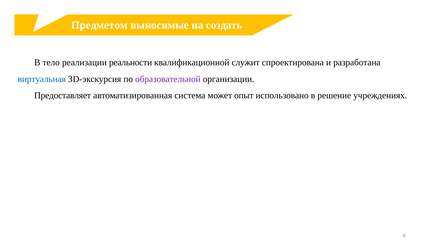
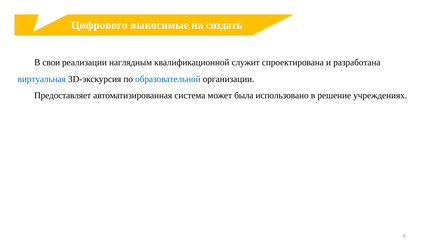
Предметом: Предметом -> Цифрового (99, 25)
тело: тело -> свои (51, 63)
реальности: реальности -> наглядным (131, 63)
образовательной colour: purple -> blue (168, 79)
опыт: опыт -> была (244, 96)
